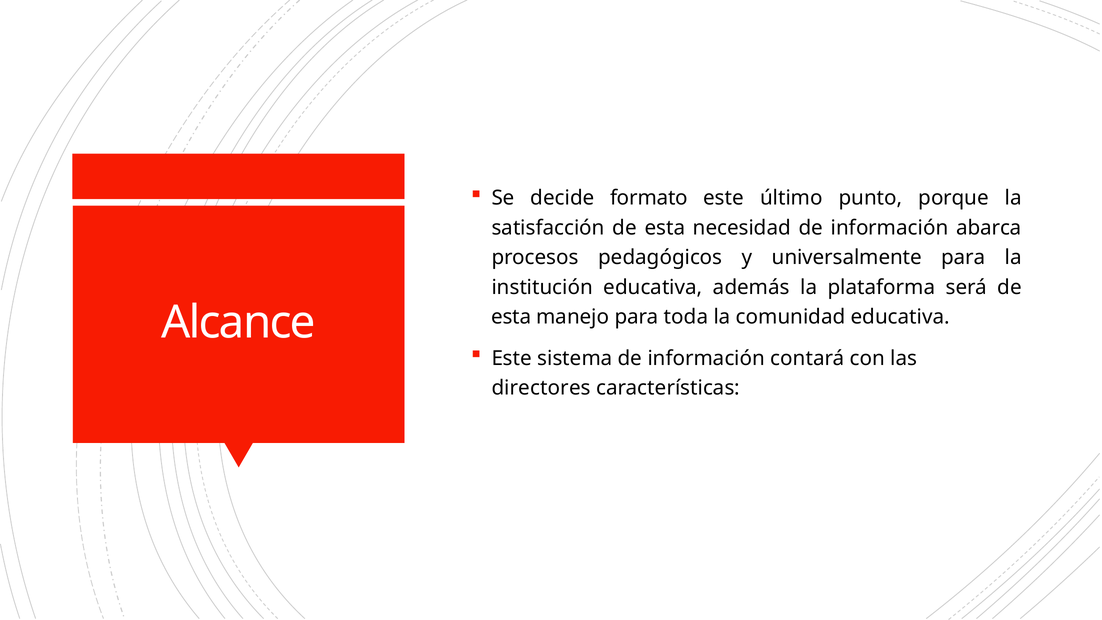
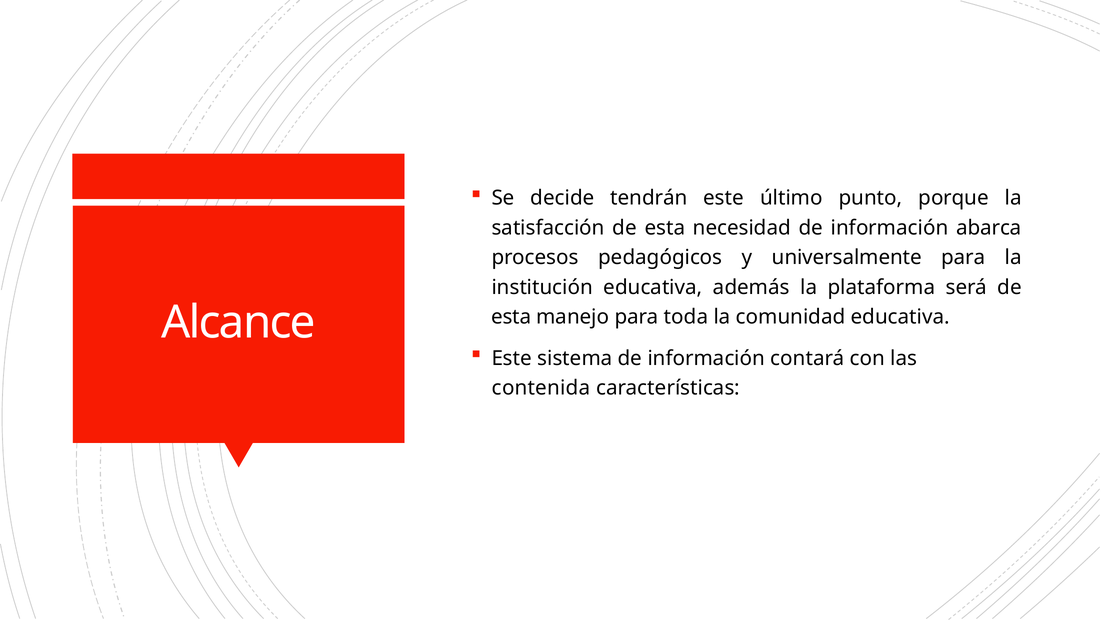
formato: formato -> tendrán (649, 198)
directores: directores -> contenida (541, 388)
